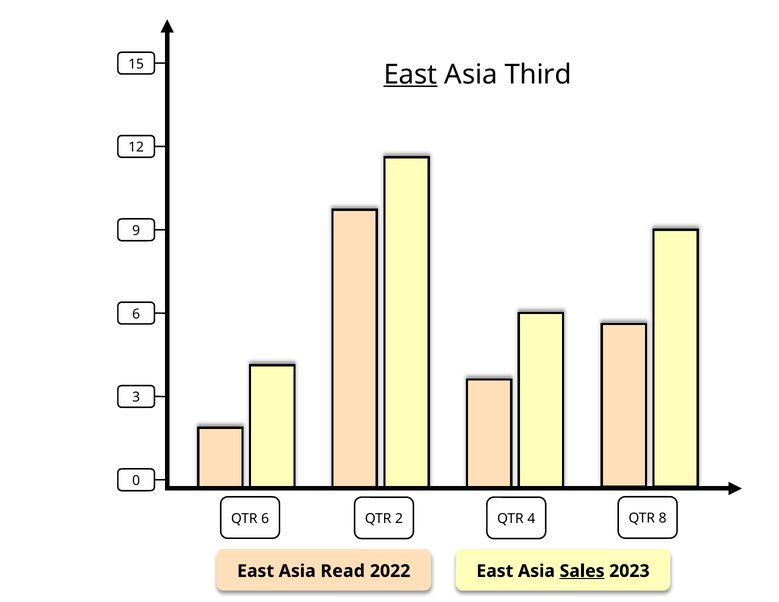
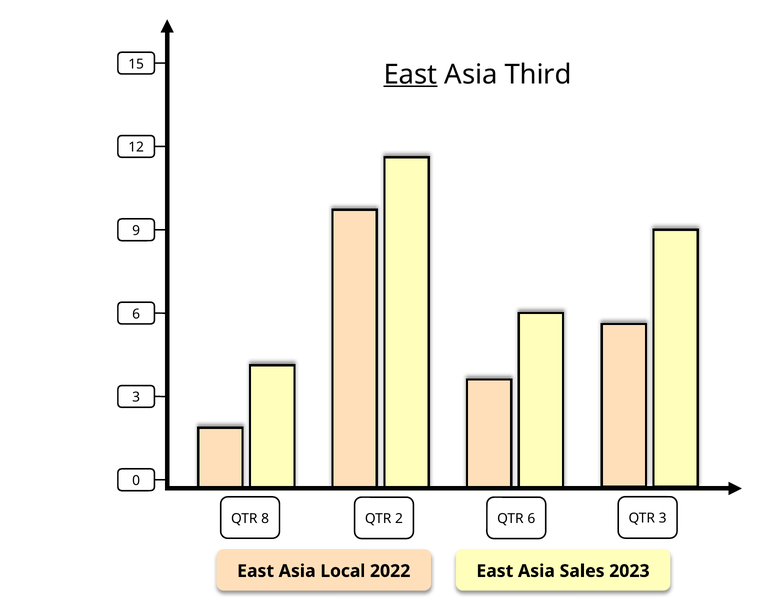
QTR 6: 6 -> 8 (265, 518)
QTR 4: 4 -> 6 (531, 519)
QTR 8: 8 -> 3 (663, 518)
Read: Read -> Local (343, 571)
Sales underline: present -> none (582, 571)
